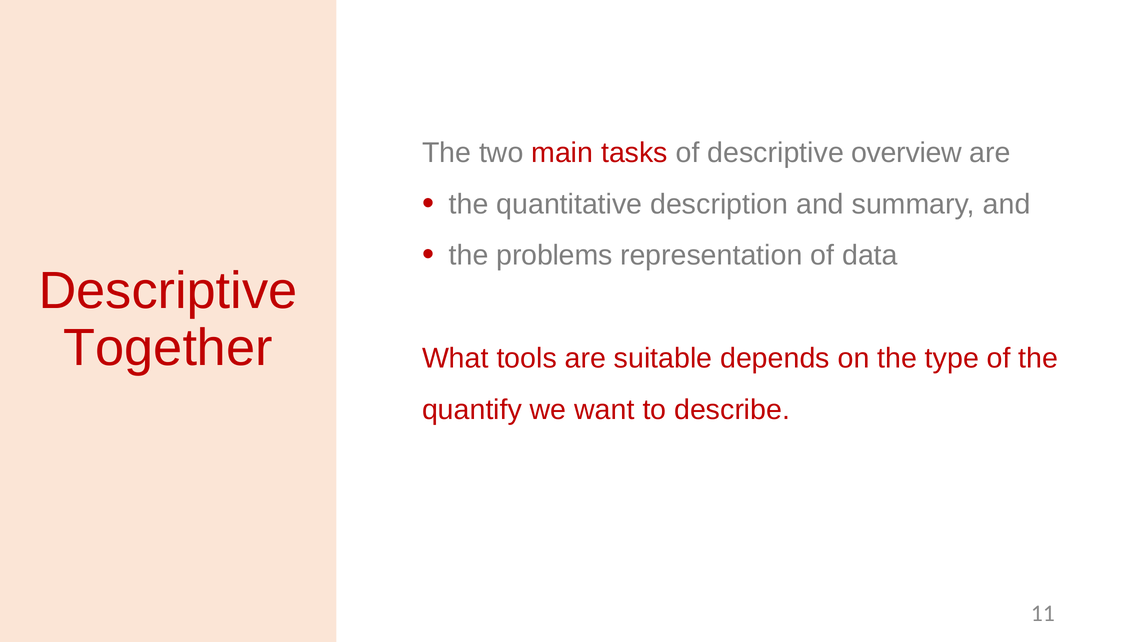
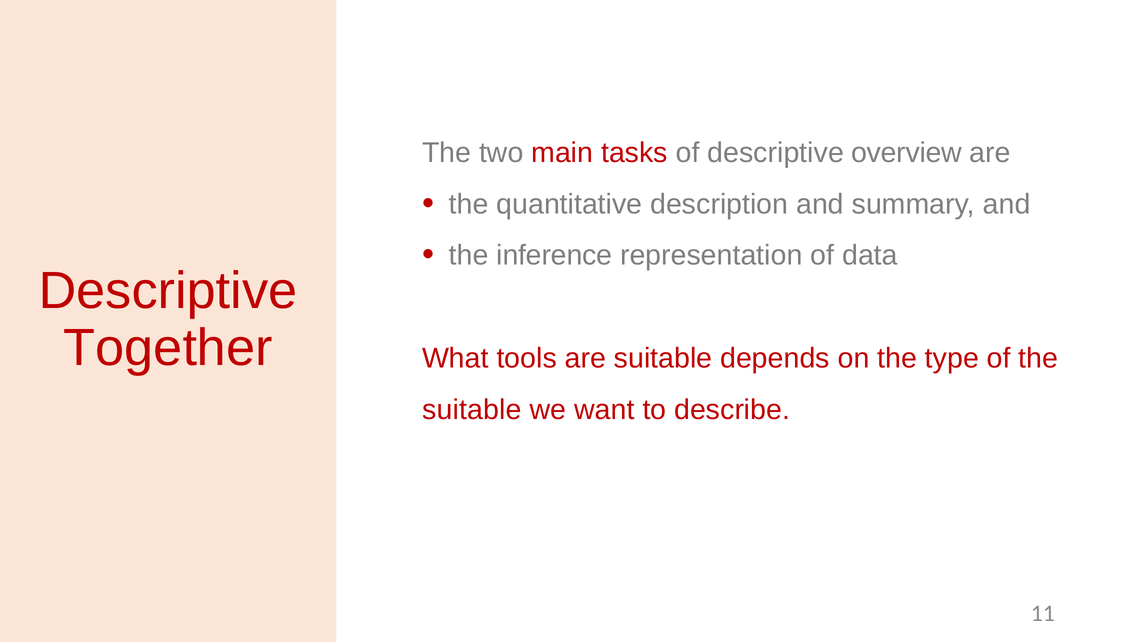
problems: problems -> inference (554, 256)
quantify: quantify -> suitable (472, 410)
